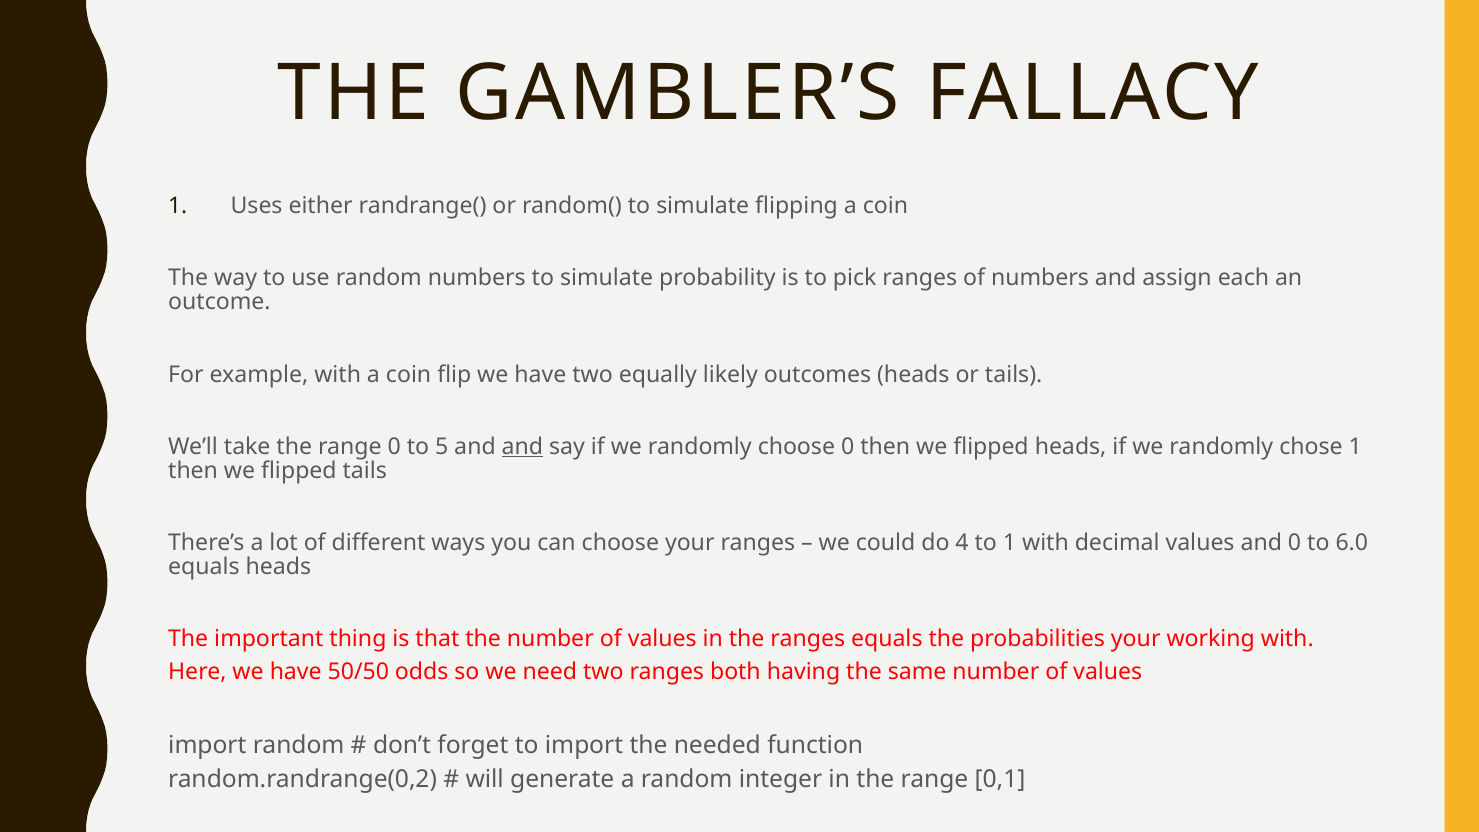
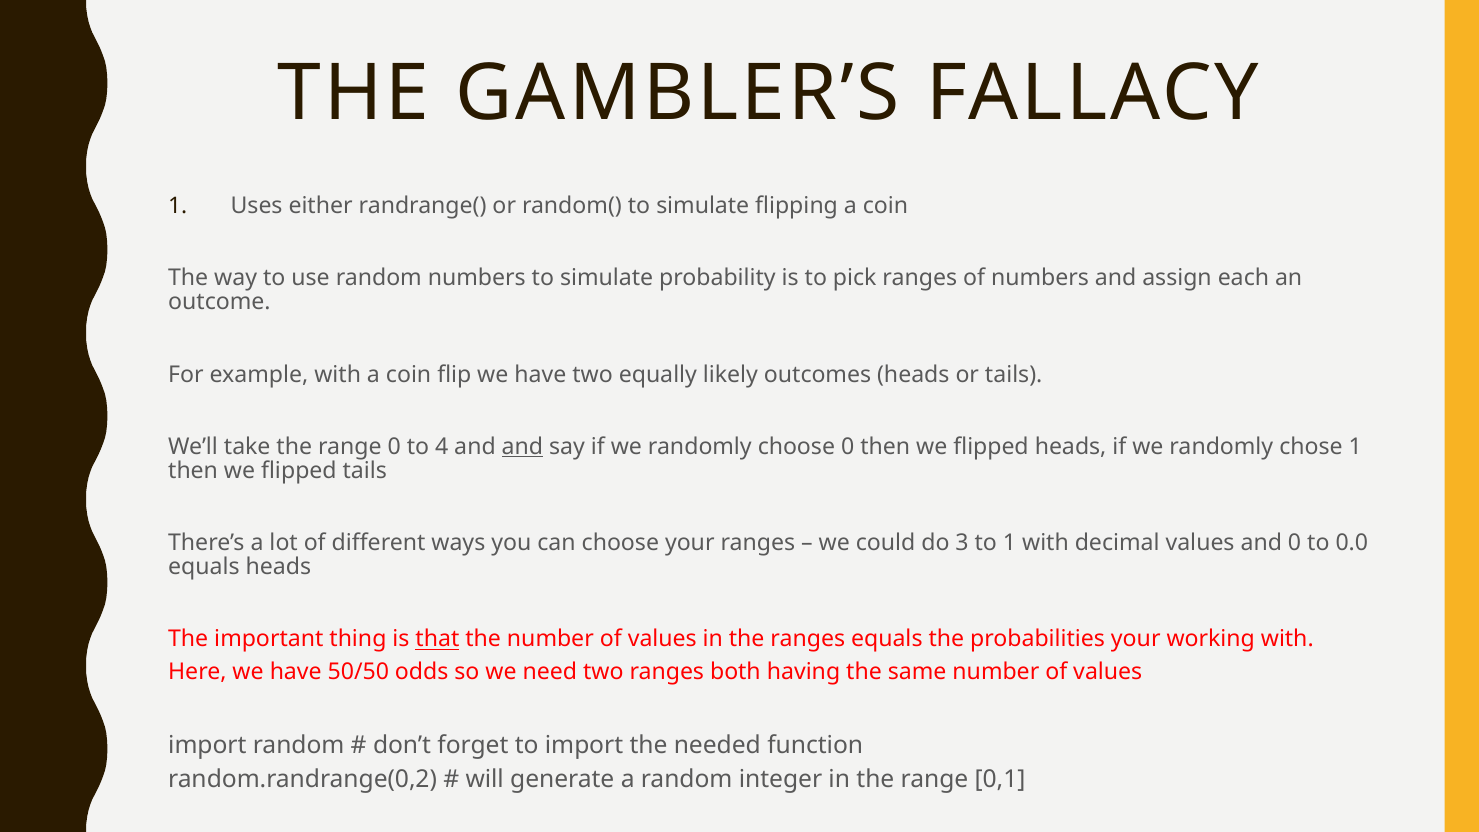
5: 5 -> 4 (442, 446)
4: 4 -> 3 (962, 543)
6.0: 6.0 -> 0.0 (1352, 543)
that underline: none -> present (437, 639)
